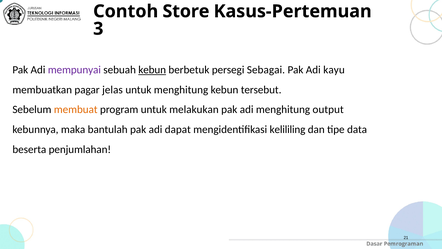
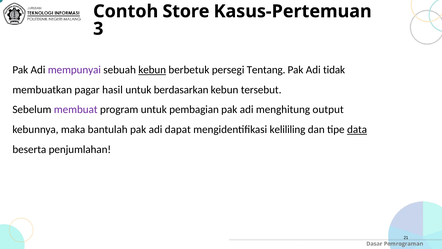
Sebagai: Sebagai -> Tentang (266, 70)
kayu: kayu -> tidak (334, 70)
jelas: jelas -> hasil (113, 90)
untuk menghitung: menghitung -> berdasarkan (181, 90)
membuat colour: orange -> purple (76, 109)
melakukan: melakukan -> pembagian (194, 109)
data underline: none -> present (357, 129)
